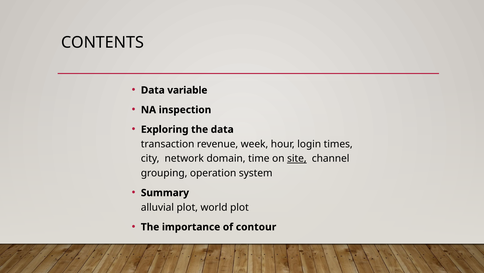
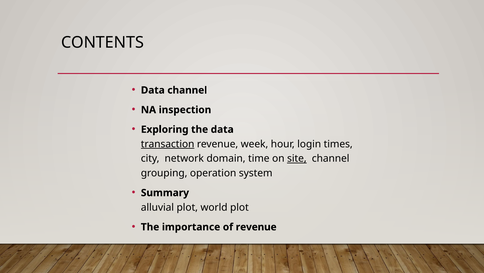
Data variable: variable -> channel (187, 90)
transaction underline: none -> present (168, 144)
of contour: contour -> revenue (256, 226)
